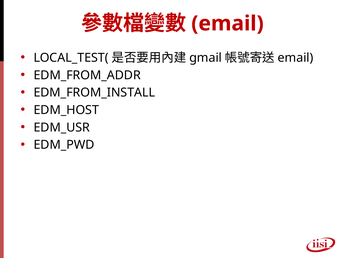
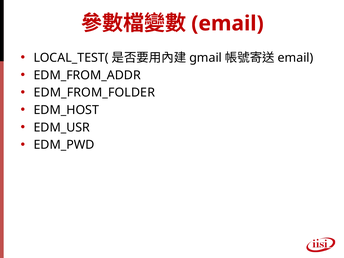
EDM_FROM_INSTALL: EDM_FROM_INSTALL -> EDM_FROM_FOLDER (94, 93)
